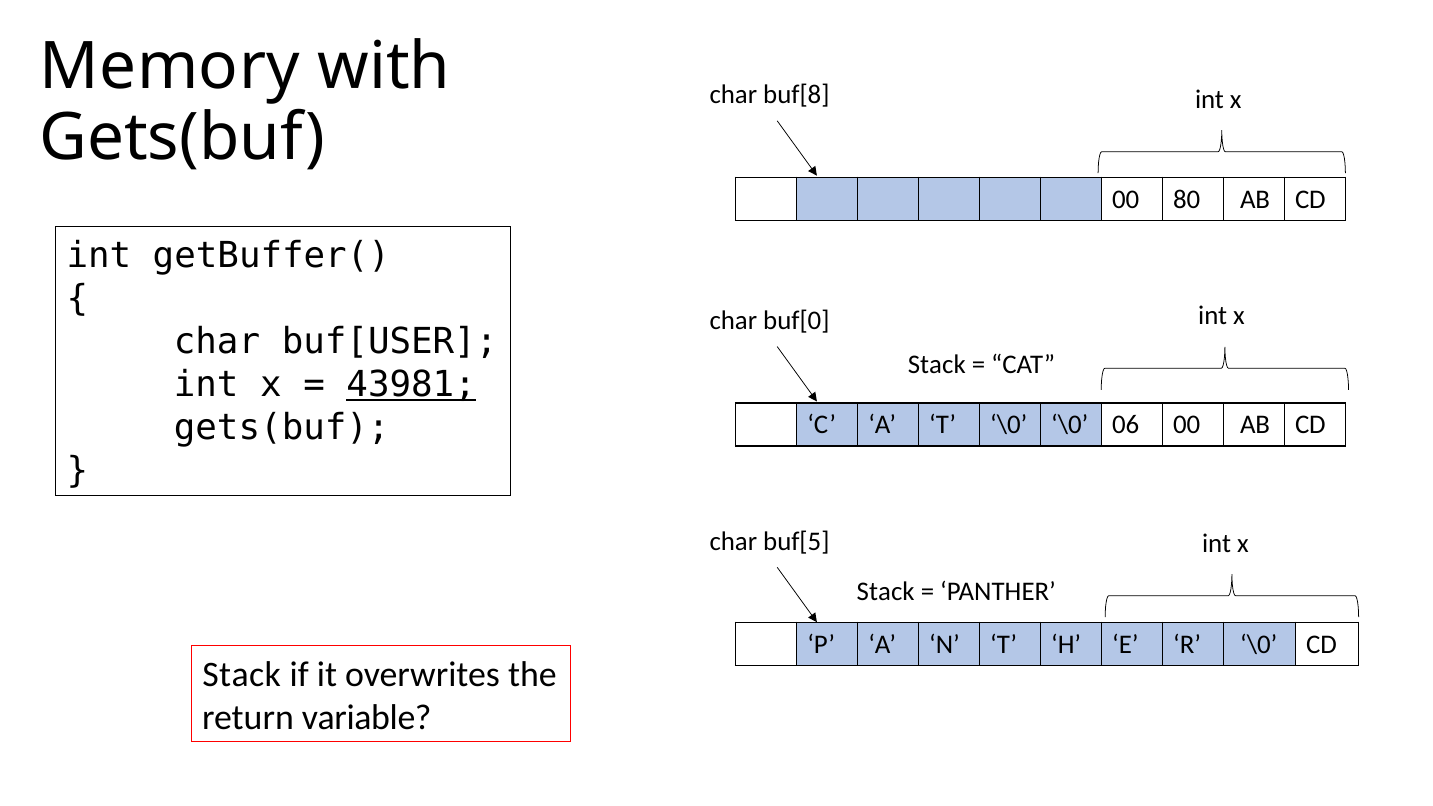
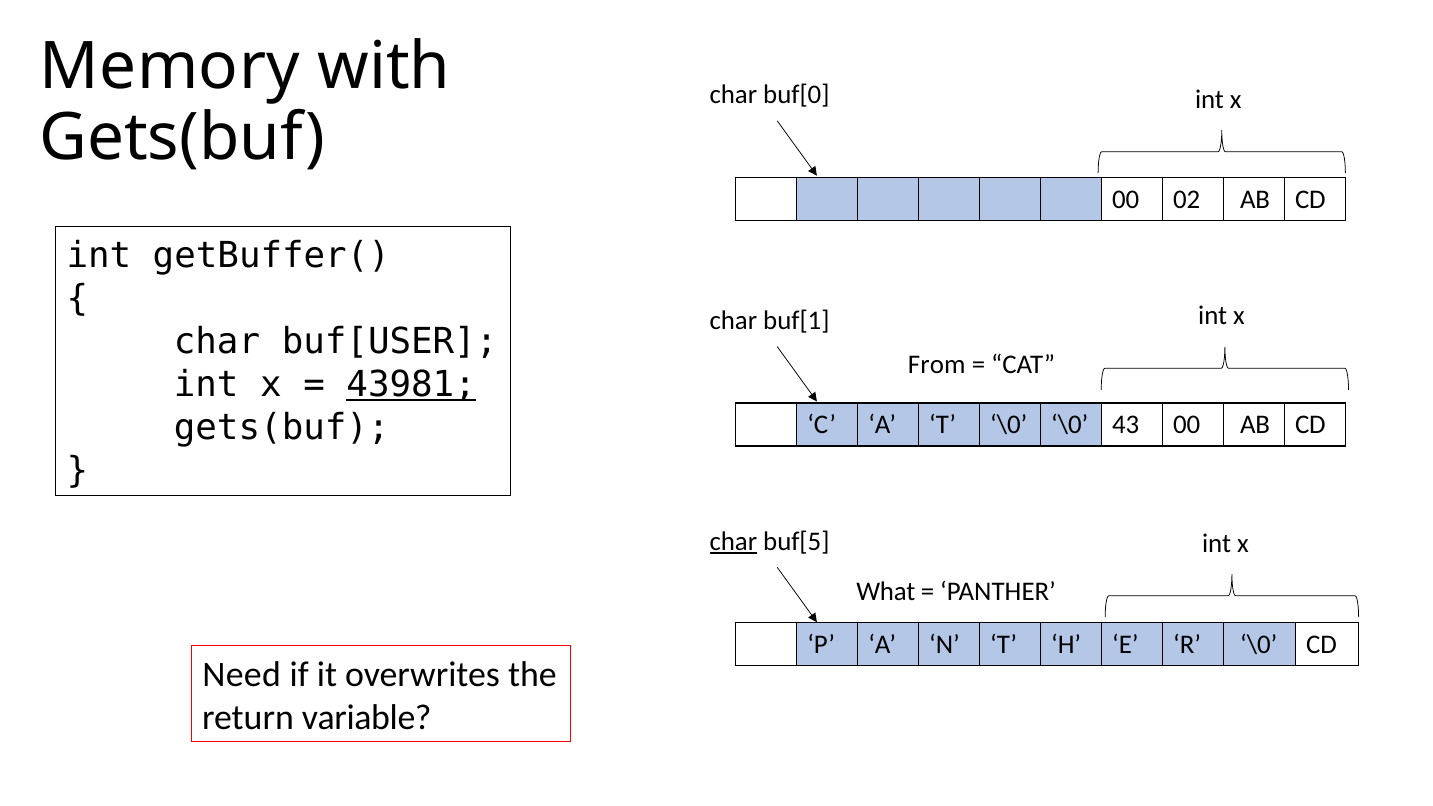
buf[8: buf[8 -> buf[0 (796, 95)
80: 80 -> 02 (1187, 199)
buf[0: buf[0 -> buf[1 (796, 321)
Stack: Stack -> From (937, 364)
06: 06 -> 43 (1126, 425)
char underline: none -> present (733, 542)
Stack: Stack -> What (886, 592)
Stack: Stack -> Need (242, 675)
